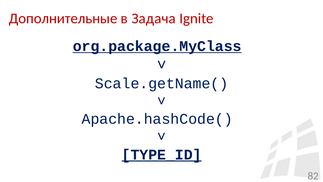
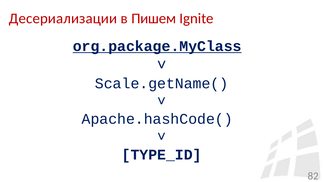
Дополнительные: Дополнительные -> Десериализации (63, 19)
Задача: Задача -> Пишем (154, 19)
TYPE_ID underline: present -> none (162, 154)
